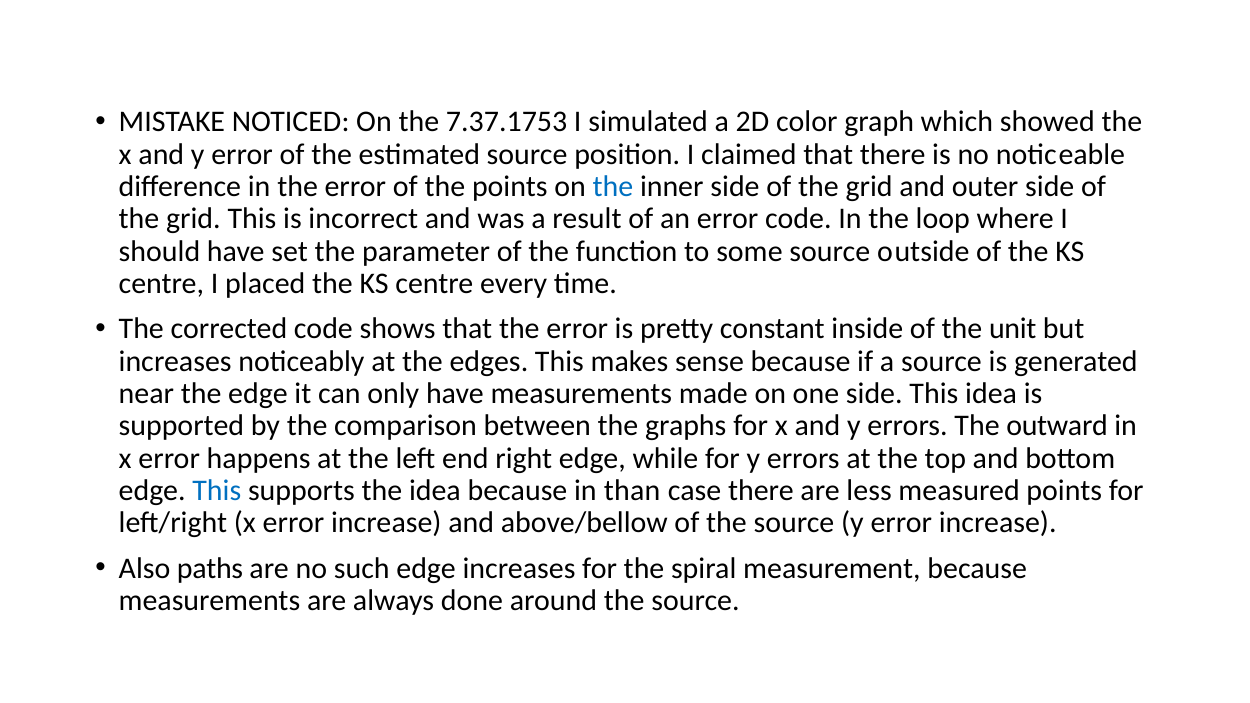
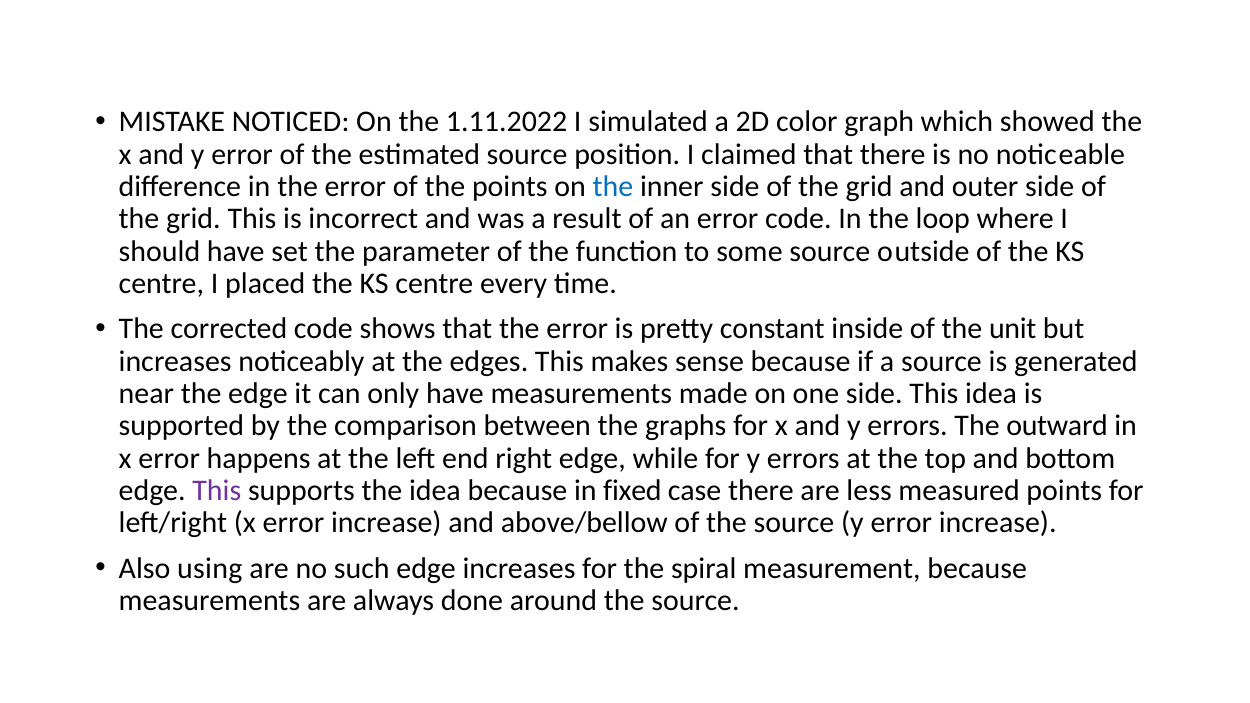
7.37.1753: 7.37.1753 -> 1.11.2022 (507, 122)
This colour: blue -> purple (217, 491)
than: than -> fixed (632, 491)
paths: paths -> using (210, 568)
